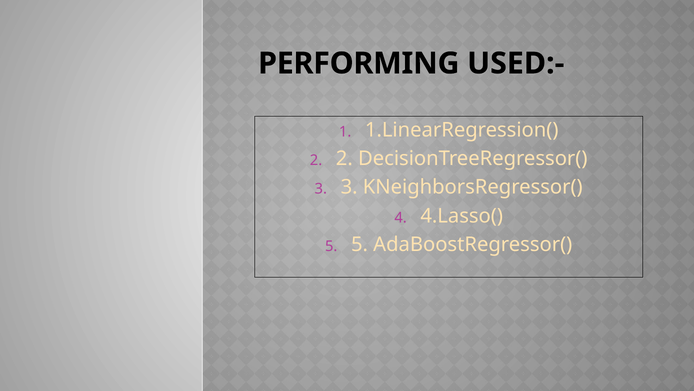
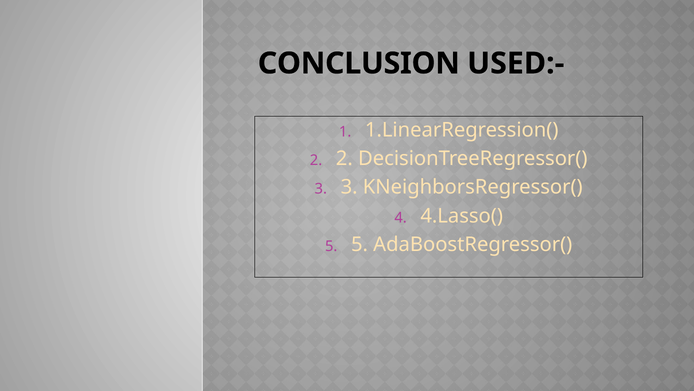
PERFORMING: PERFORMING -> CONCLUSION (359, 63)
